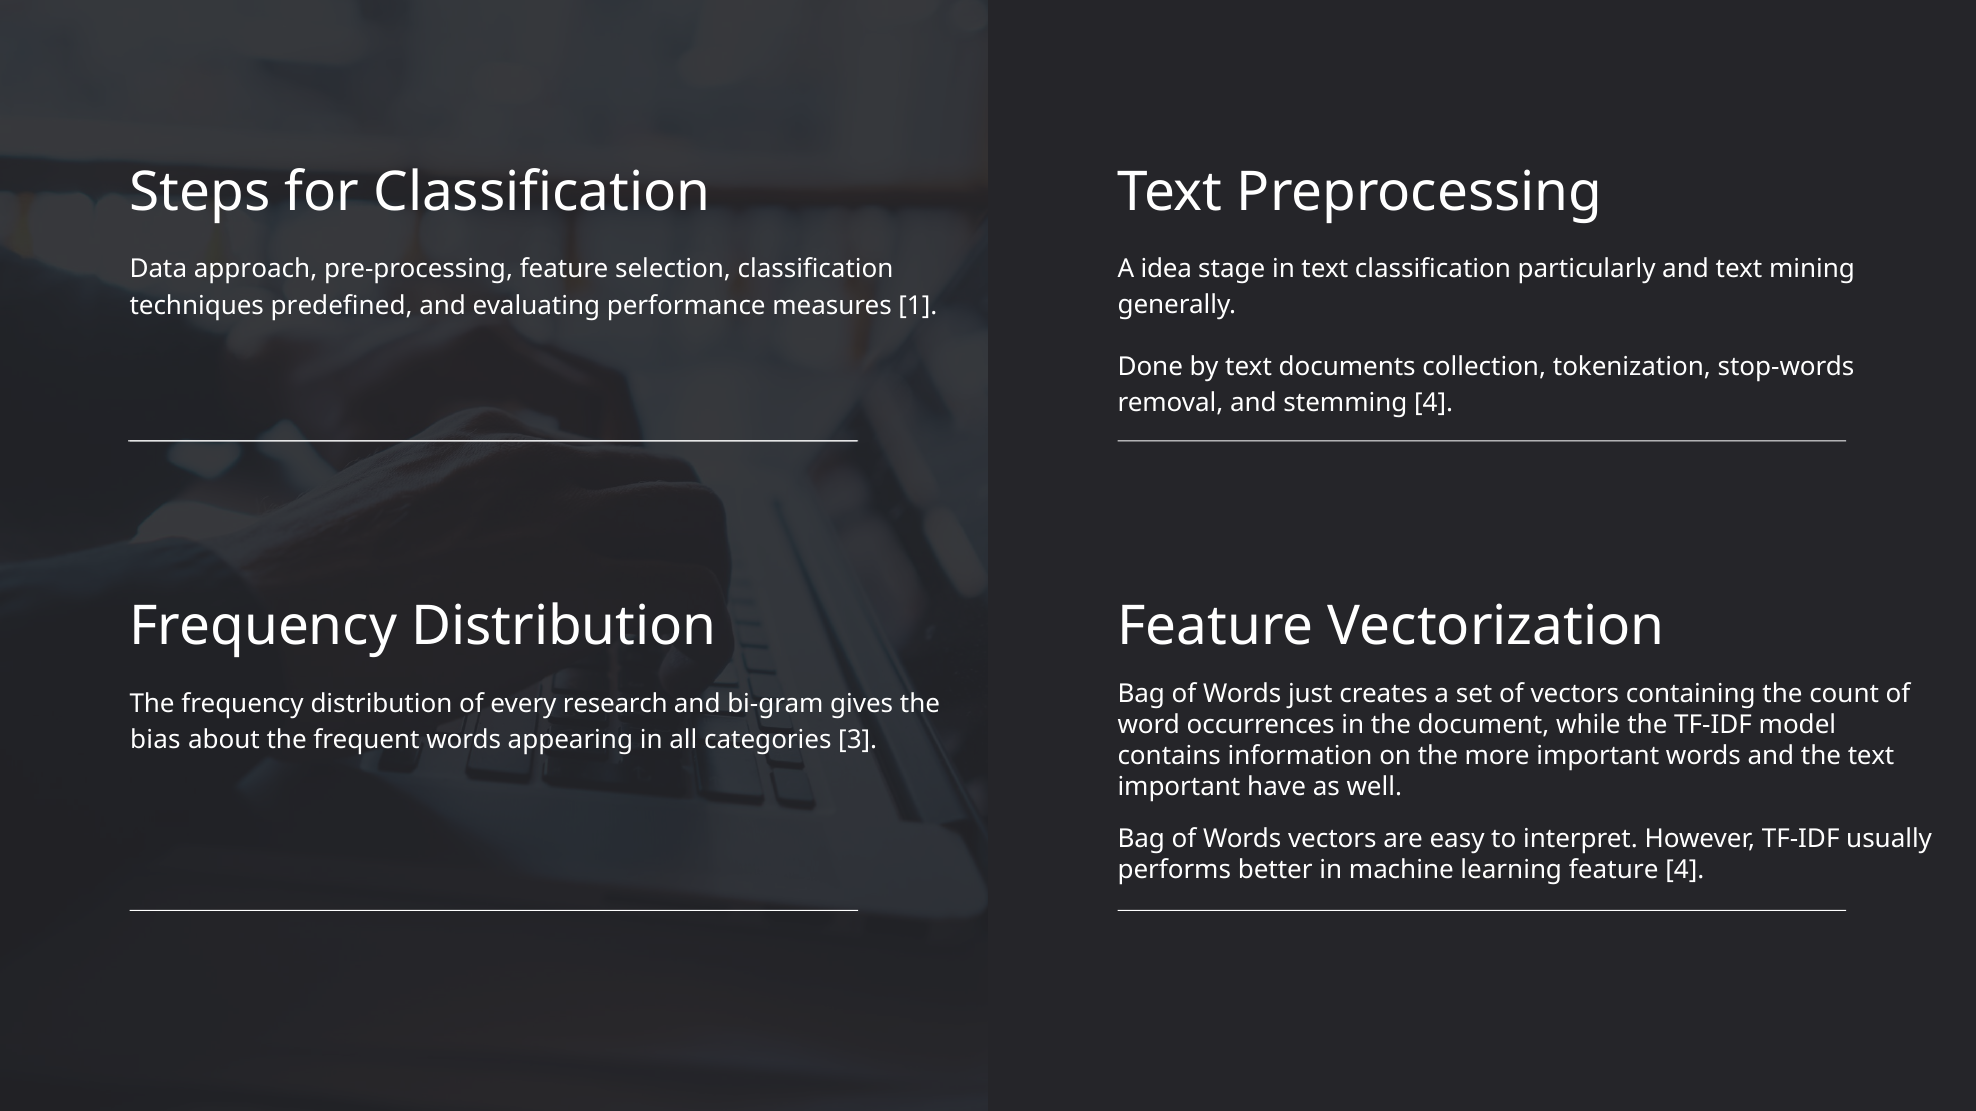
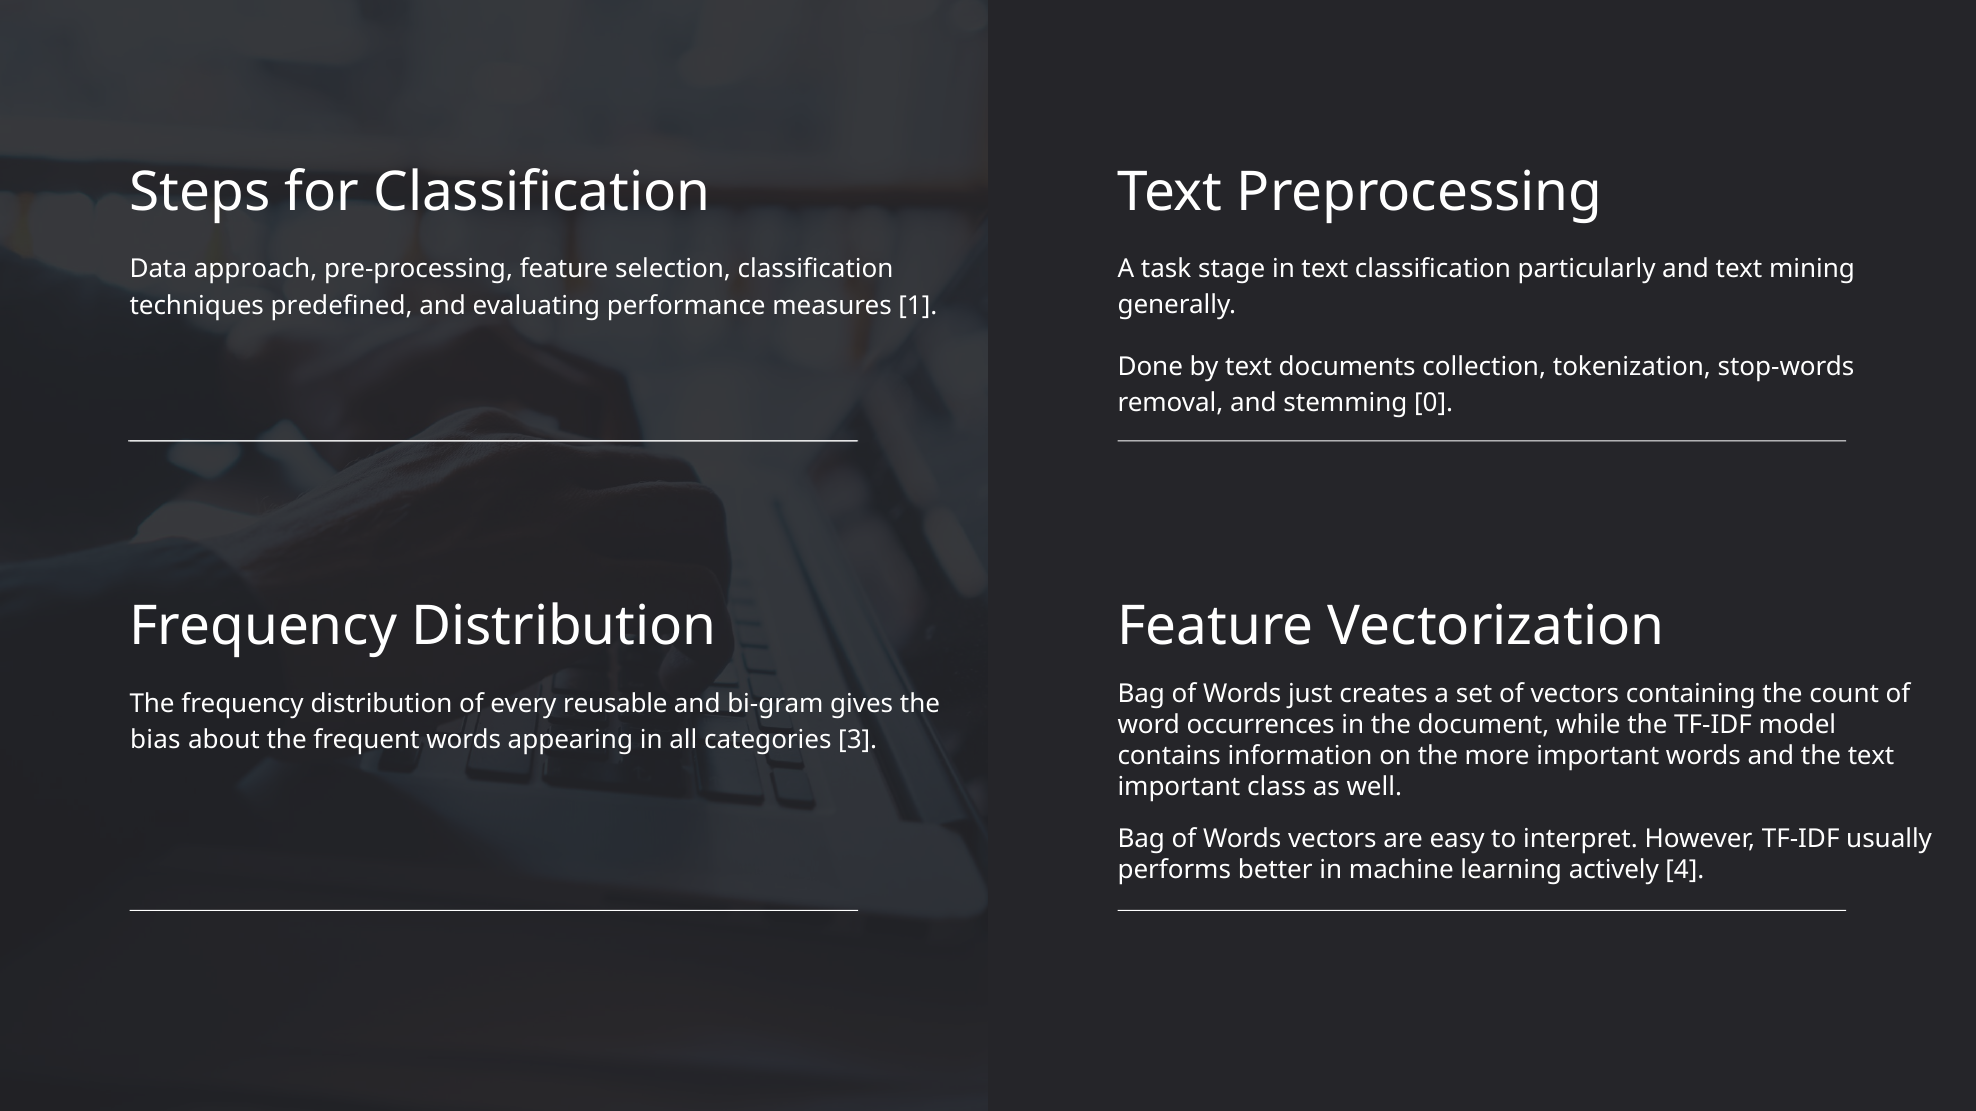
idea: idea -> task (1166, 269)
stemming 4: 4 -> 0 (1434, 403)
research: research -> reusable (615, 704)
have: have -> class (1277, 788)
learning feature: feature -> actively (1614, 870)
